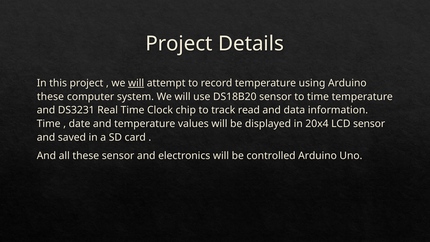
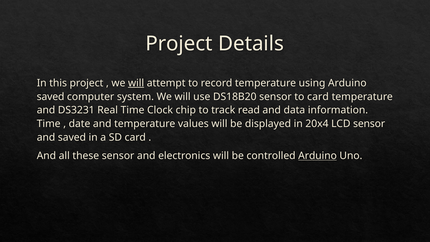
these: these -> saved (51, 97)
to time: time -> card (318, 97)
Arduino underline: none -> present (318, 156)
